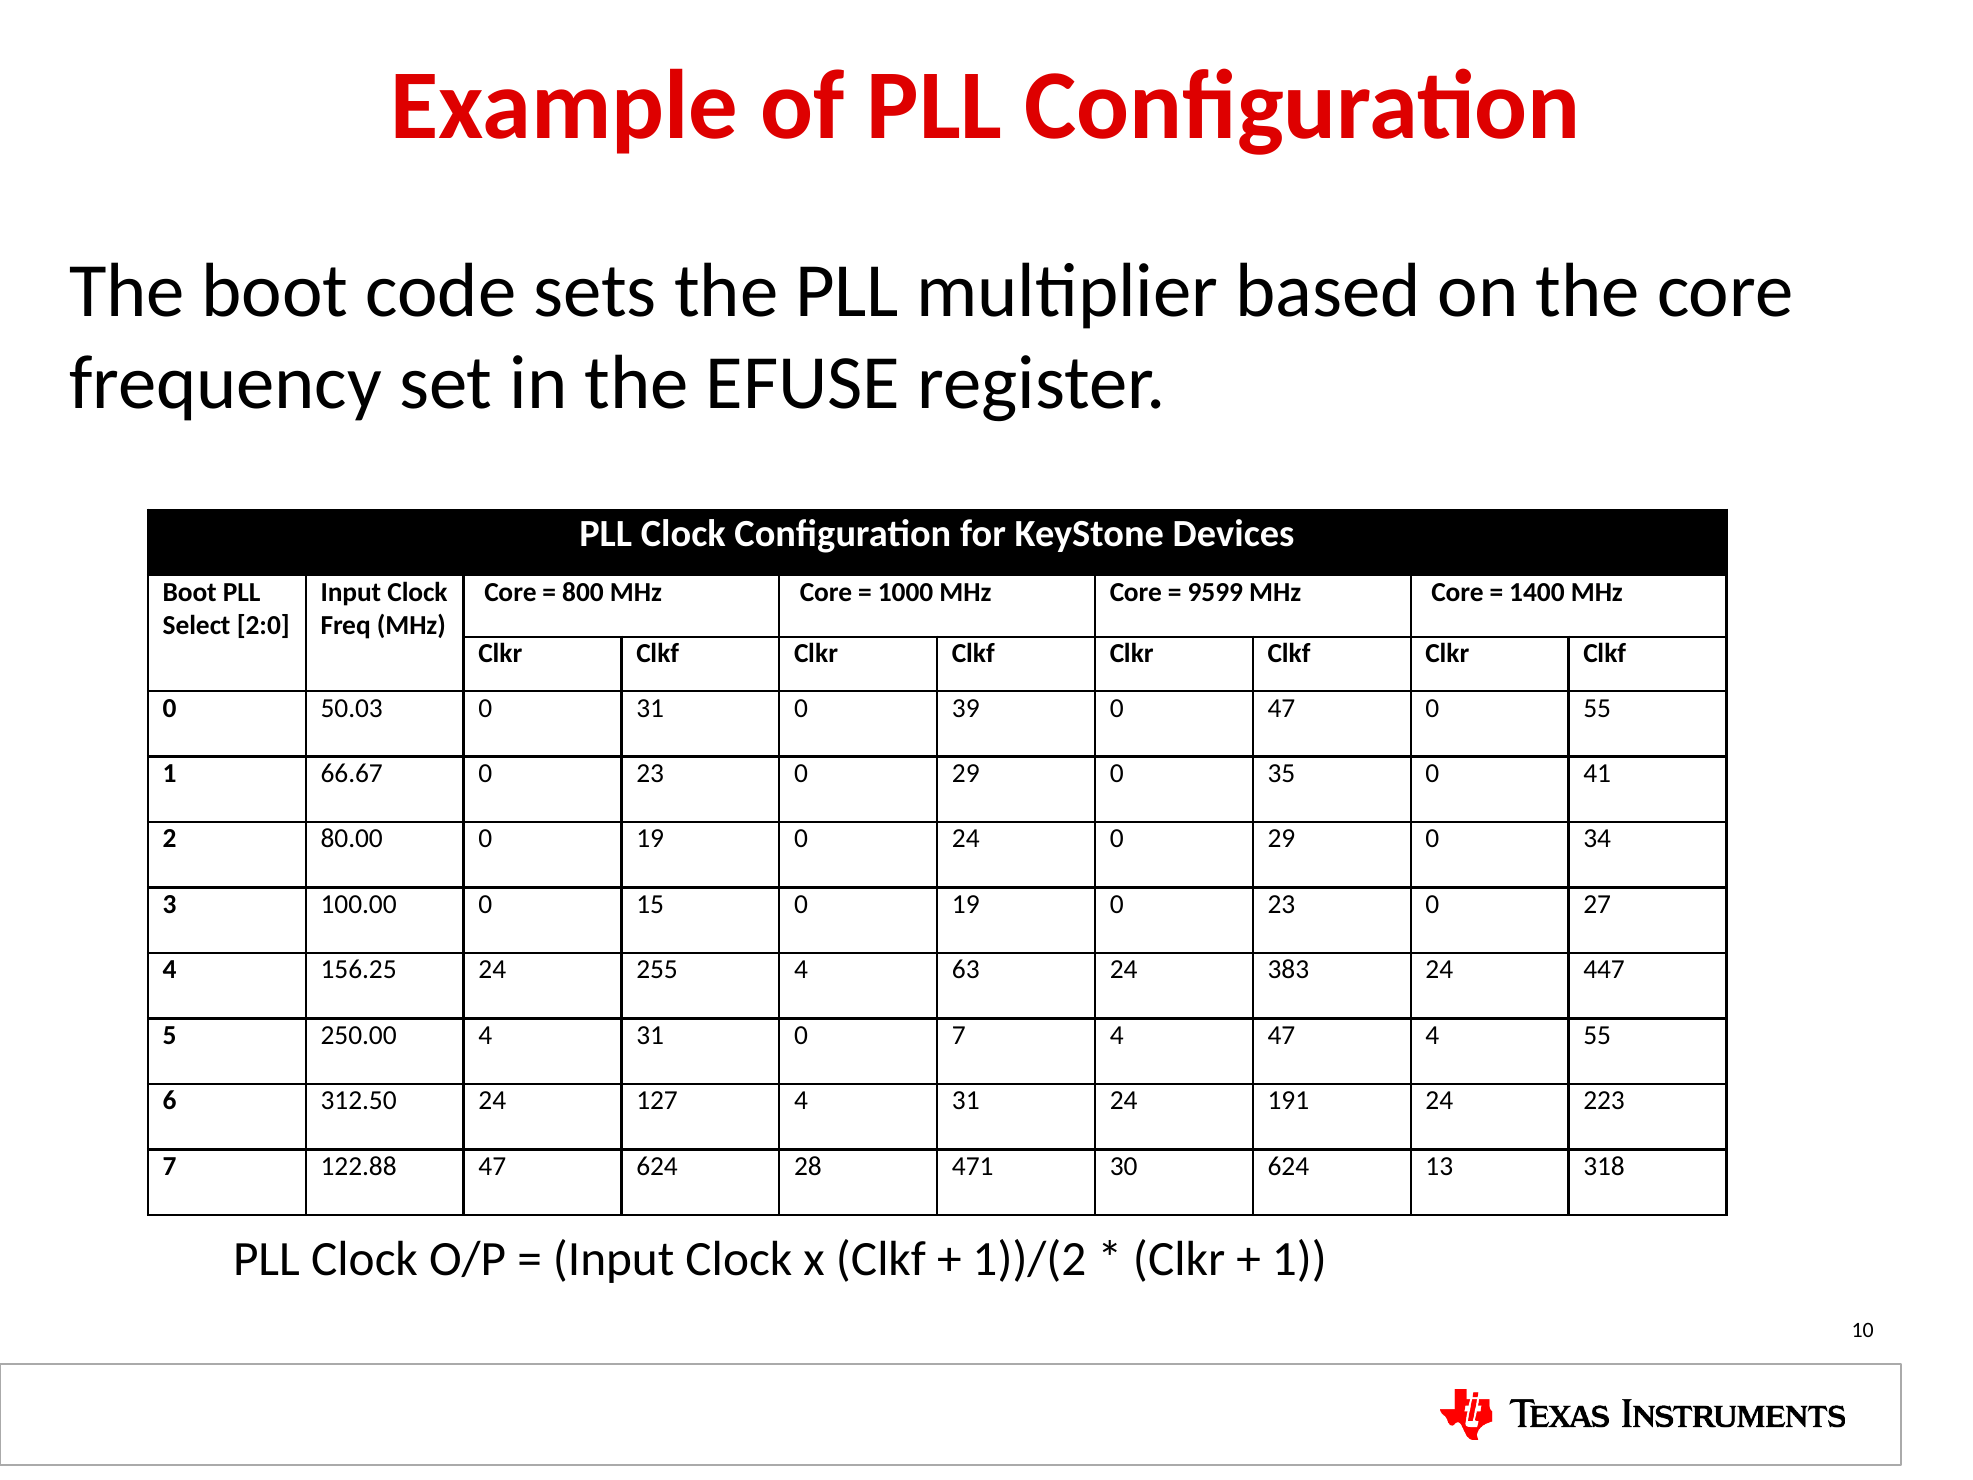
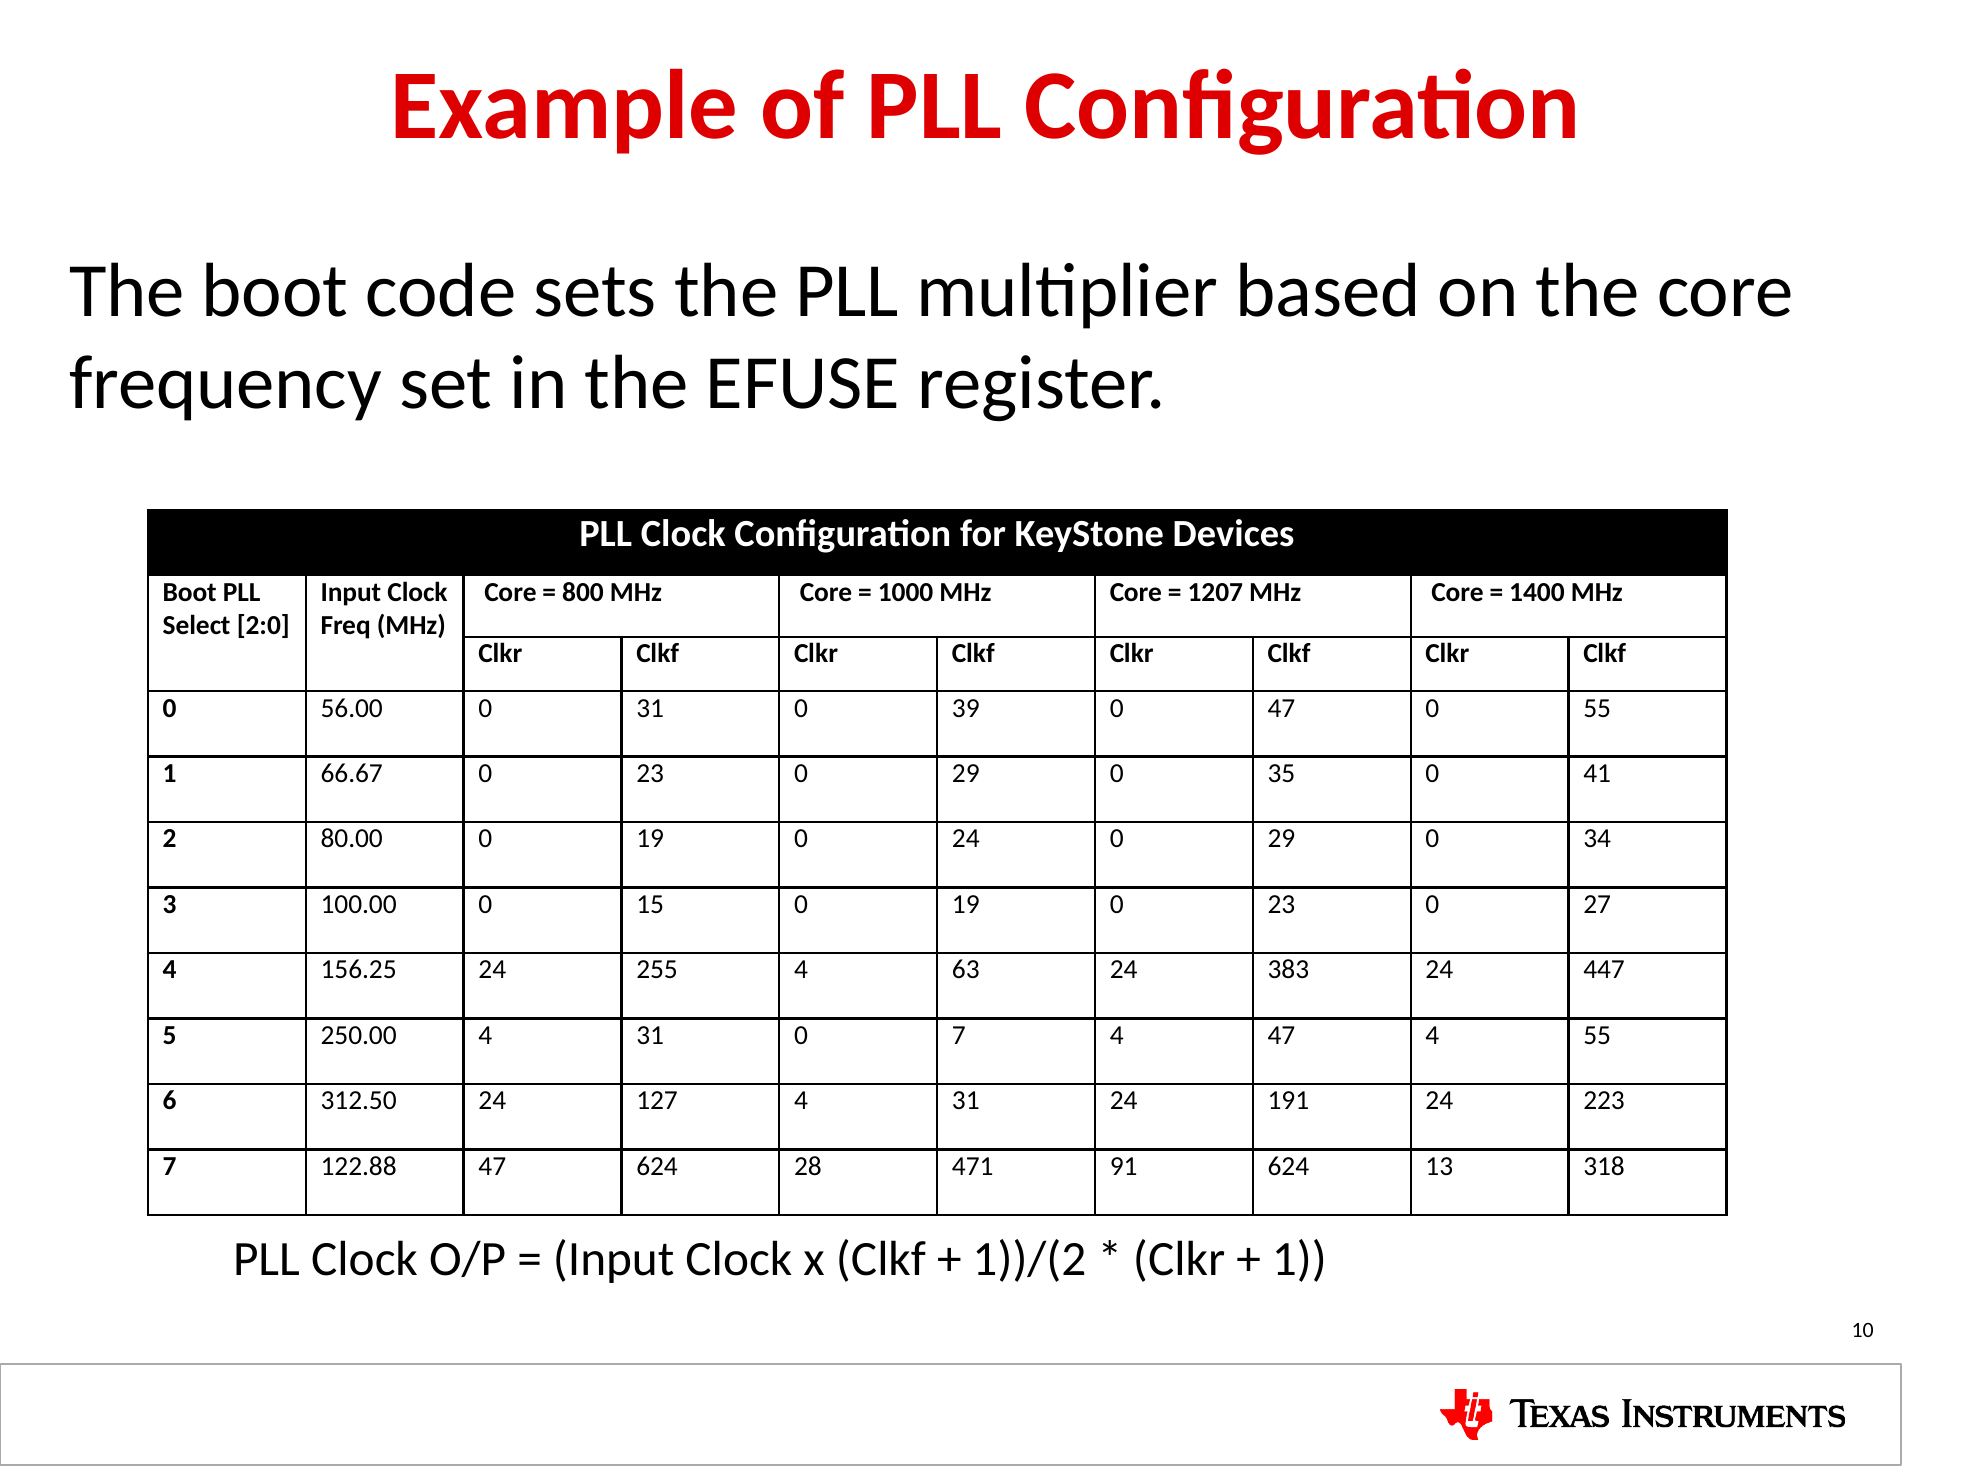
9599: 9599 -> 1207 (1215, 592)
50.03: 50.03 -> 56.00 (352, 708)
30: 30 -> 91 (1124, 1166)
